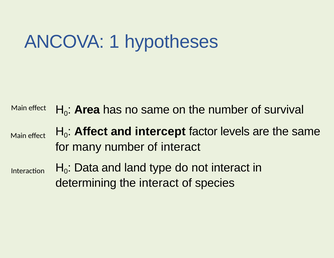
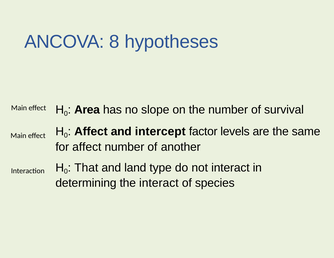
1: 1 -> 8 (114, 42)
no same: same -> slope (155, 110)
for many: many -> affect (87, 147)
of interact: interact -> another (181, 147)
Data: Data -> That (86, 168)
